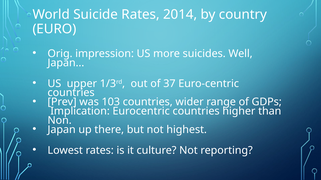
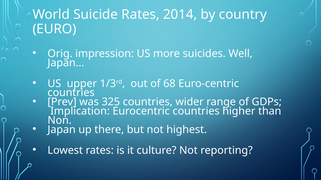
37: 37 -> 68 (169, 84)
103: 103 -> 325 (111, 102)
